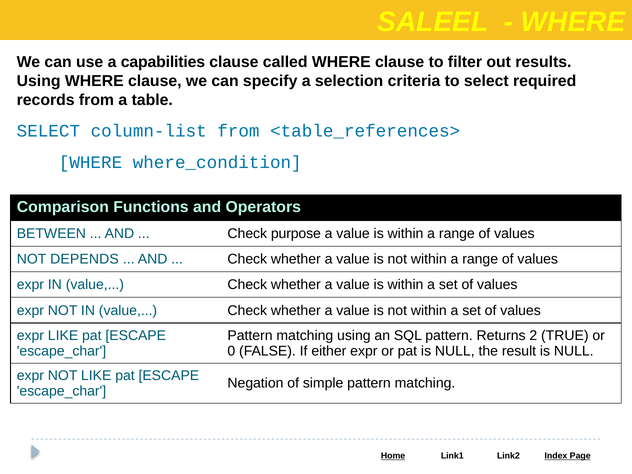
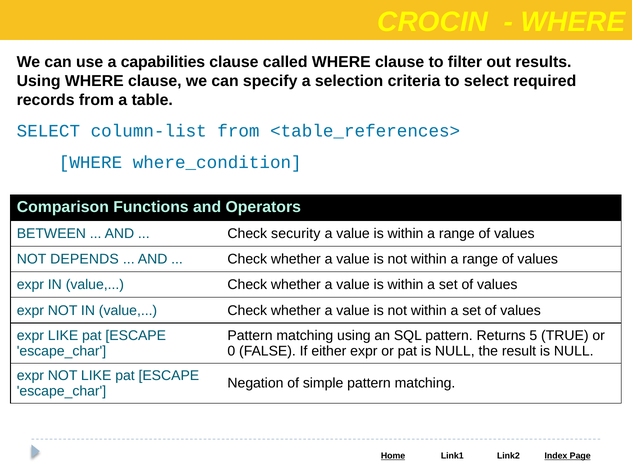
SALEEL: SALEEL -> CROCIN (433, 22)
purpose: purpose -> security (296, 234)
2: 2 -> 5 (533, 335)
